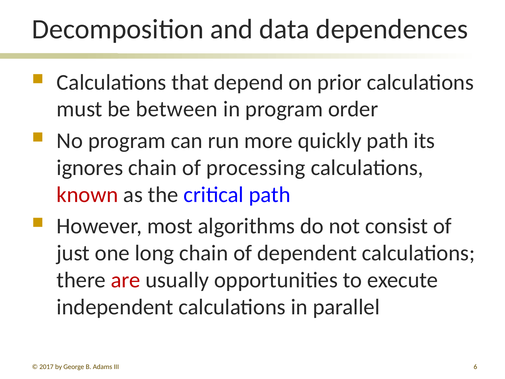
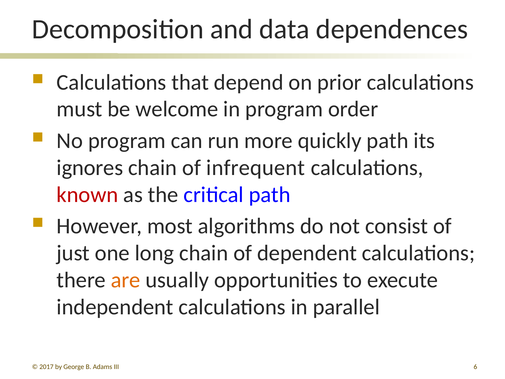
between: between -> welcome (177, 109)
processing: processing -> infrequent (256, 168)
are colour: red -> orange (126, 280)
